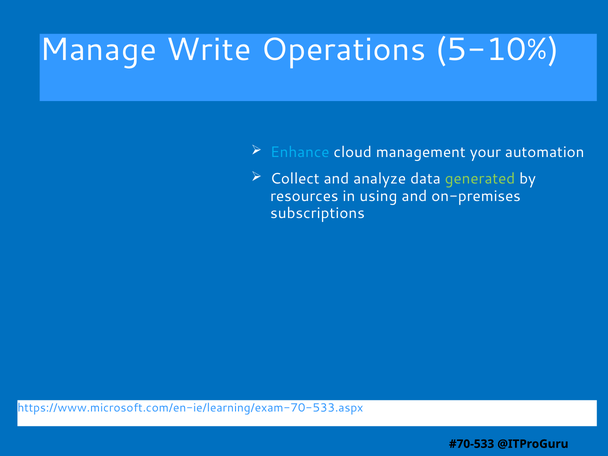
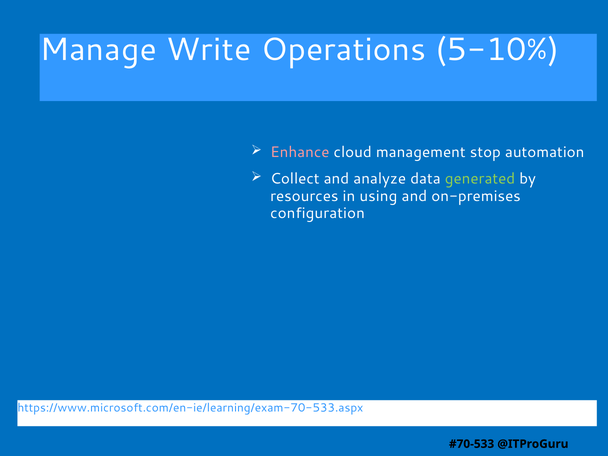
Enhance colour: light blue -> pink (300, 152)
your: your -> stop (485, 152)
subscriptions: subscriptions -> configuration (318, 213)
